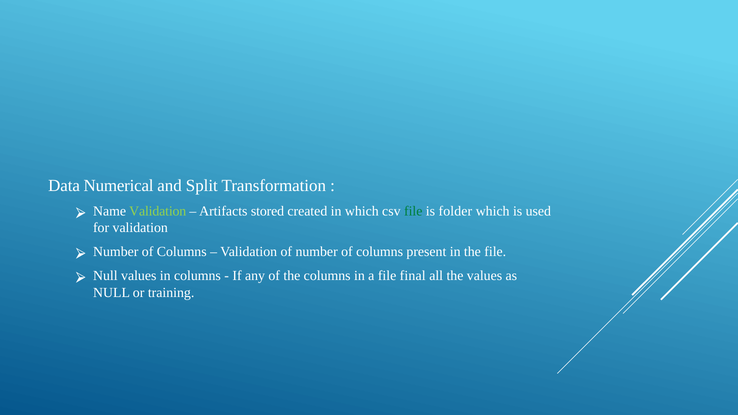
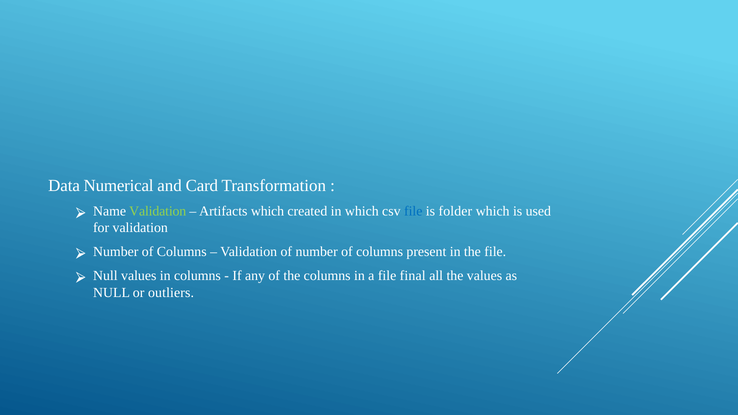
Split: Split -> Card (202, 186)
Artifacts stored: stored -> which (268, 211)
file colour: green -> blue (413, 211)
training: training -> outliers (171, 293)
